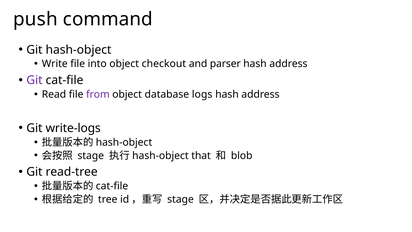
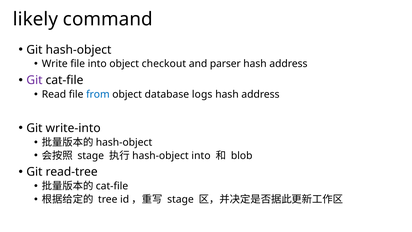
push: push -> likely (36, 19)
from colour: purple -> blue (98, 94)
write-logs: write-logs -> write-into (73, 128)
hash-object that: that -> into (201, 155)
